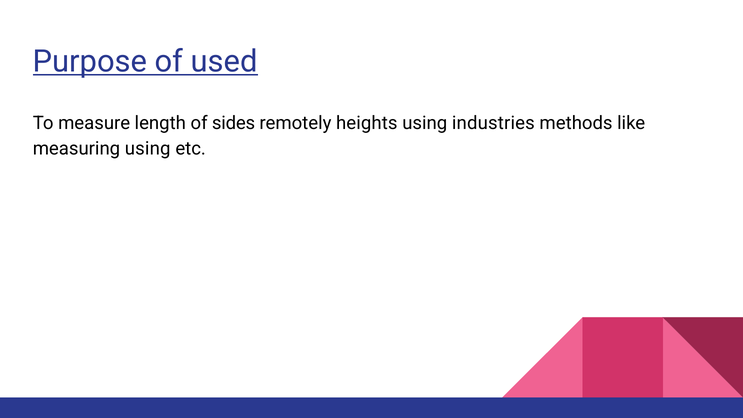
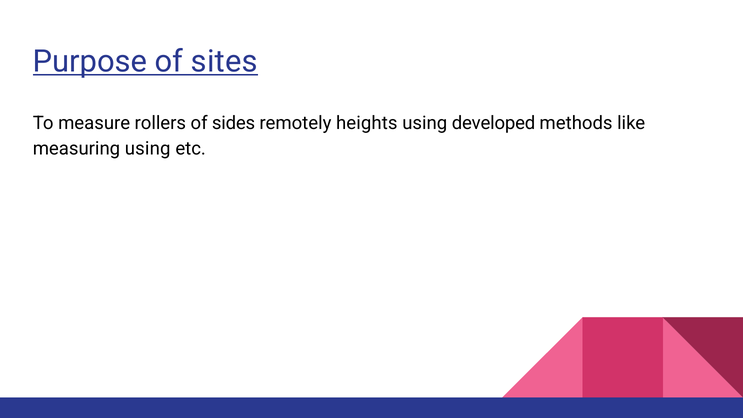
used: used -> sites (224, 61)
length: length -> rollers (160, 123)
industries: industries -> developed (494, 123)
